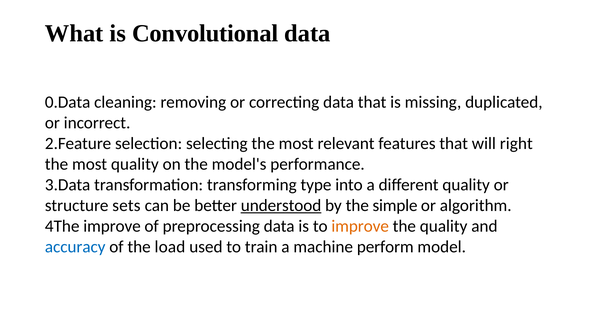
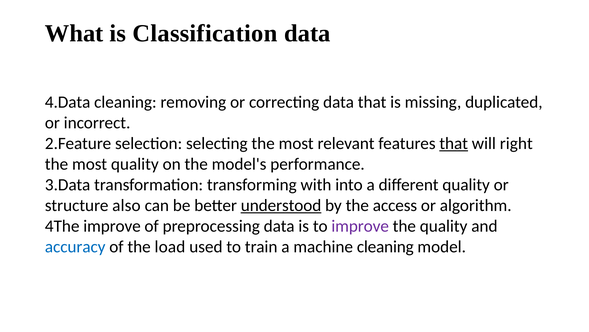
Convolutional: Convolutional -> Classification (205, 33)
0.Data: 0.Data -> 4.Data (68, 102)
that underline: none -> present (454, 143)
type: type -> with (316, 184)
sets: sets -> also (126, 205)
simple: simple -> access (395, 205)
improve colour: orange -> purple (360, 226)
machine perform: perform -> cleaning (385, 246)
